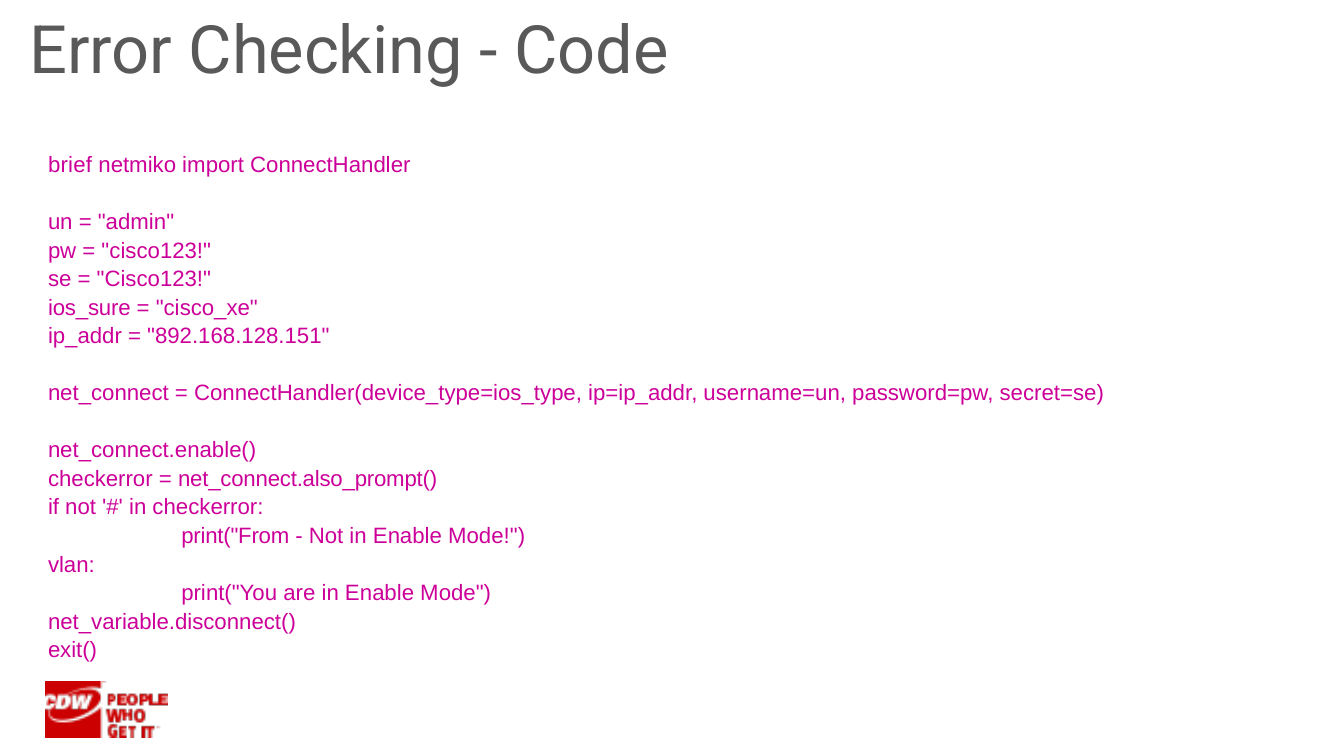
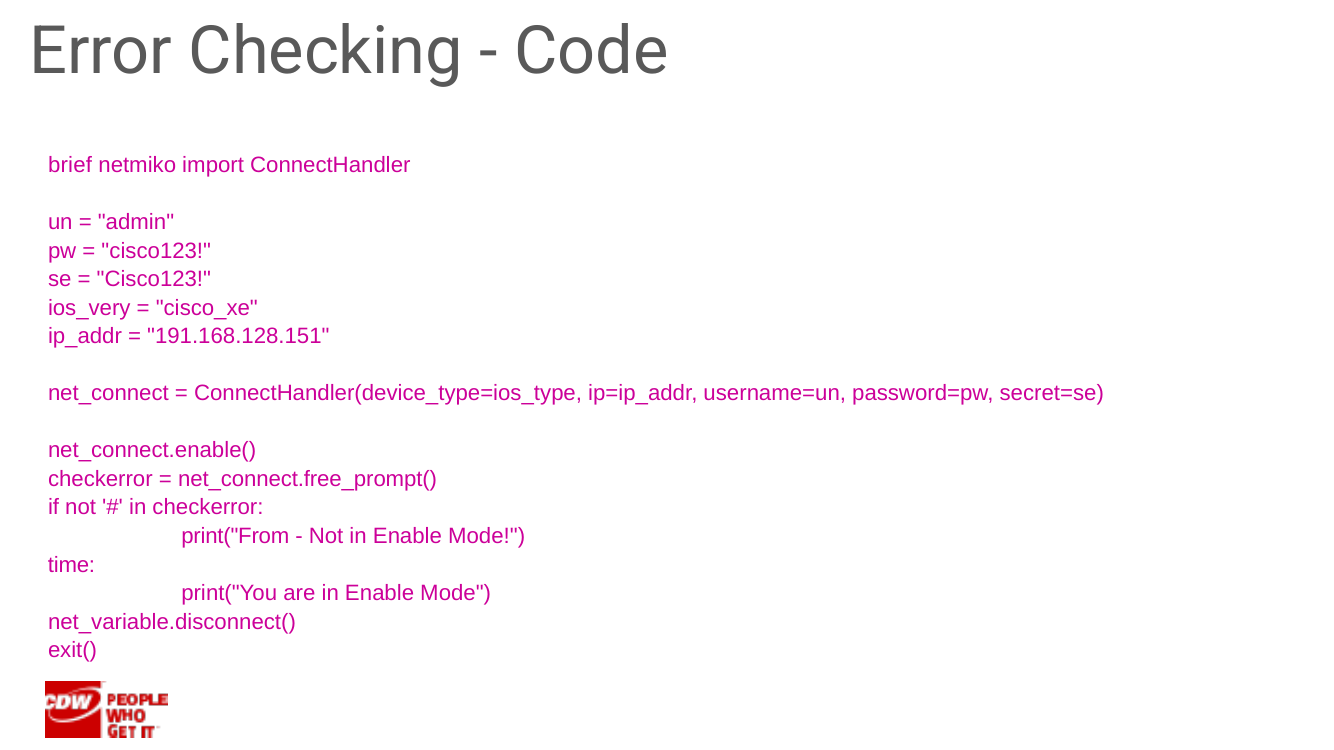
ios_sure: ios_sure -> ios_very (89, 308)
892.168.128.151: 892.168.128.151 -> 191.168.128.151 (238, 337)
net_connect.also_prompt(: net_connect.also_prompt( -> net_connect.free_prompt( (308, 479)
vlan: vlan -> time (72, 565)
